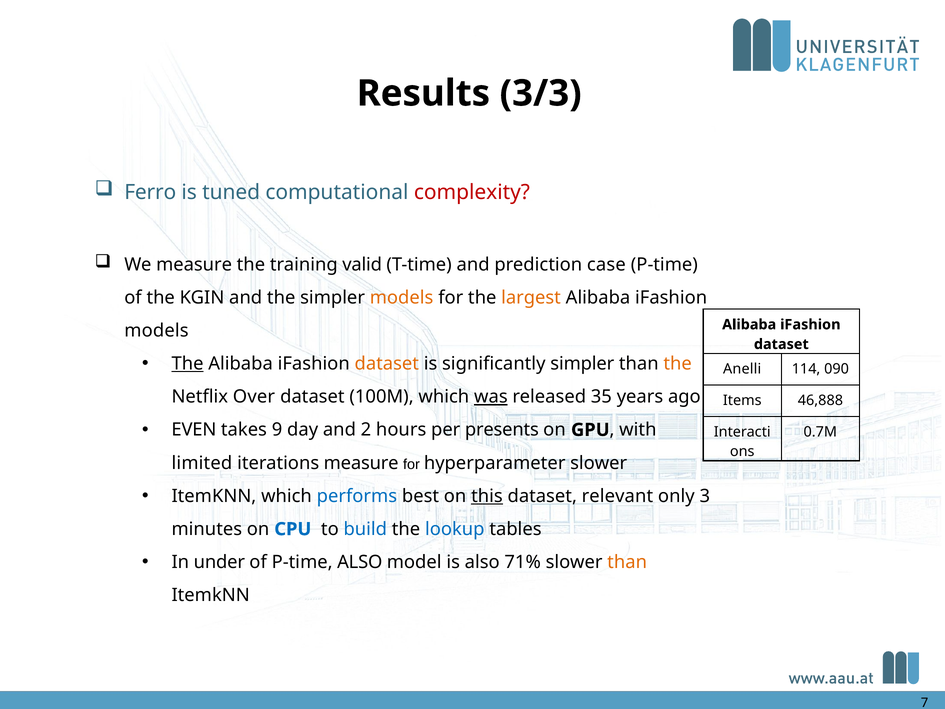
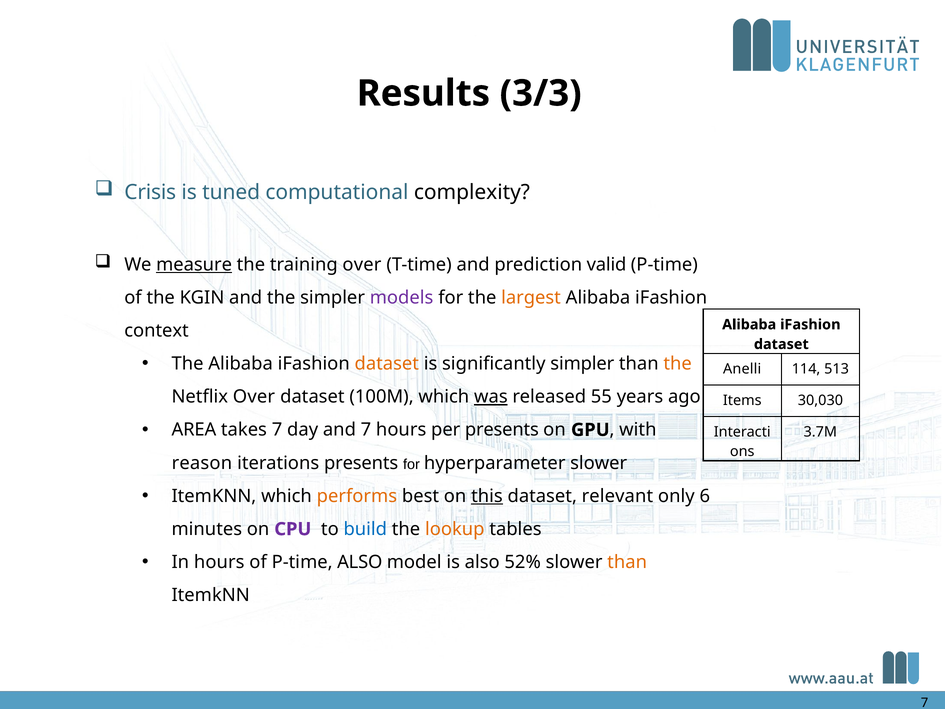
Ferro: Ferro -> Crisis (150, 192)
complexity colour: red -> black (472, 192)
measure underline: none -> present (194, 264)
training valid: valid -> over (362, 264)
case: case -> valid (607, 264)
models colour: orange -> purple (402, 297)
models: models -> context (157, 331)
The underline: present -> none (188, 364)
090: 090 -> 513 (837, 369)
35: 35 -> 55 (601, 397)
46,888: 46,888 -> 30,030 (820, 400)
EVEN: EVEN -> AREA (194, 430)
takes 9: 9 -> 7 (277, 430)
and 2: 2 -> 7 (366, 430)
0.7M: 0.7M -> 3.7M (820, 432)
limited: limited -> reason (202, 463)
iterations measure: measure -> presents (361, 463)
performs colour: blue -> orange (357, 496)
3: 3 -> 6 (705, 496)
CPU colour: blue -> purple (293, 529)
lookup colour: blue -> orange (455, 529)
In under: under -> hours (219, 562)
71%: 71% -> 52% (523, 562)
